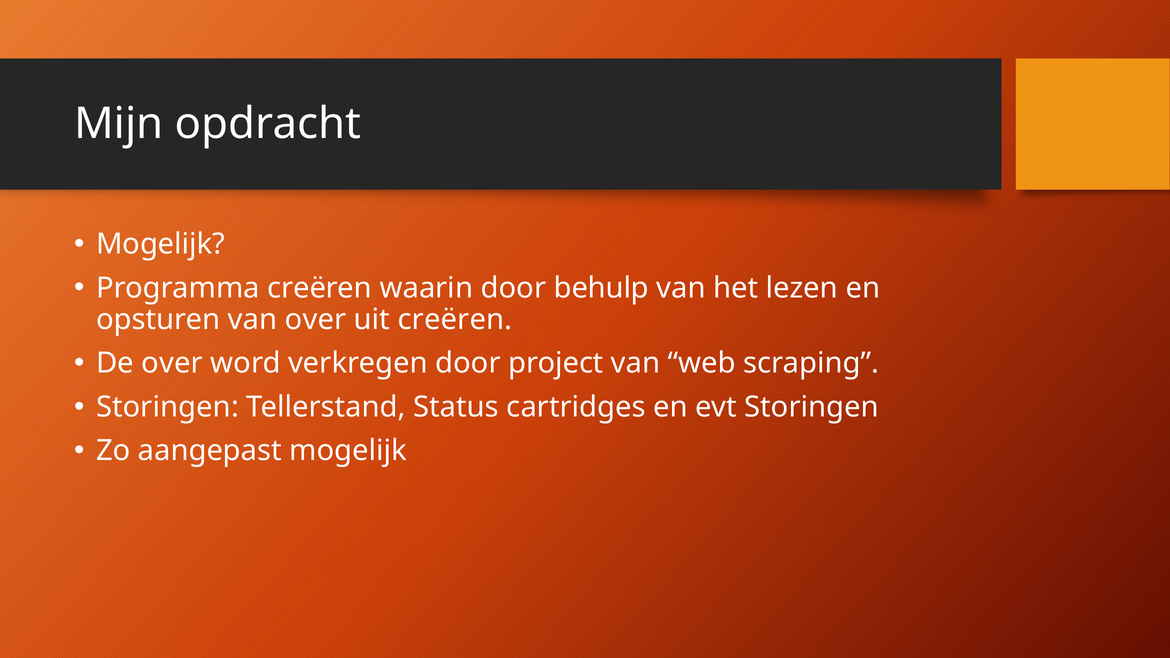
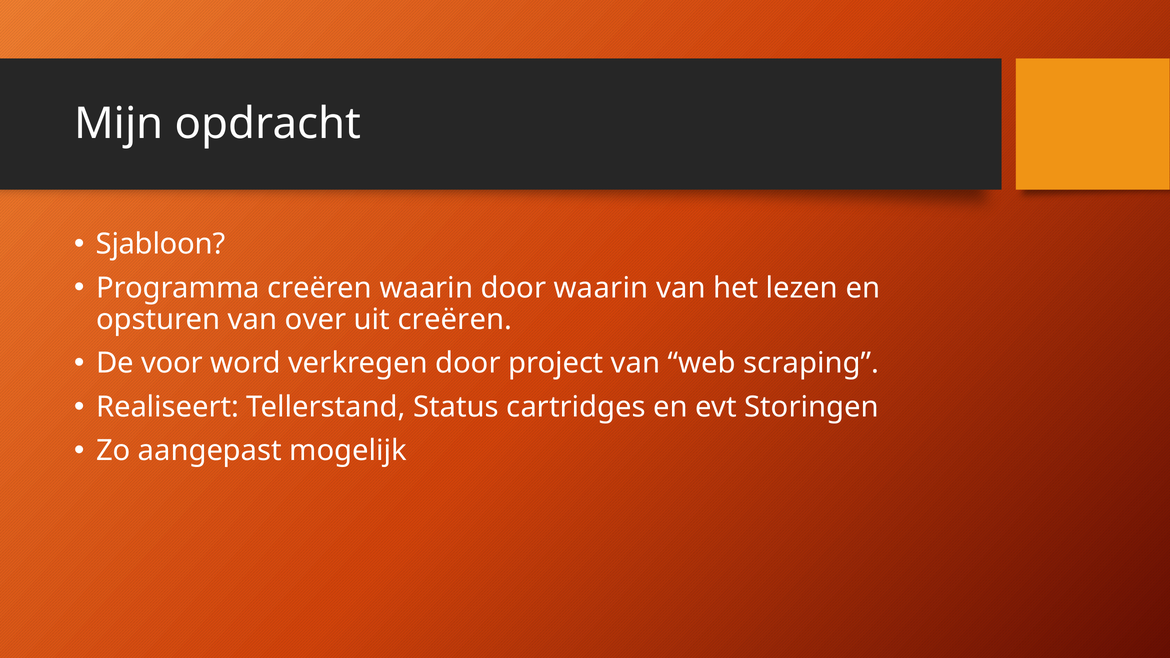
Mogelijk: Mogelijk -> Sjabloon (160, 244)
door behulp: behulp -> waarin (601, 288)
De over: over -> voor (172, 363)
Storingen: Storingen -> Realiseert (168, 407)
